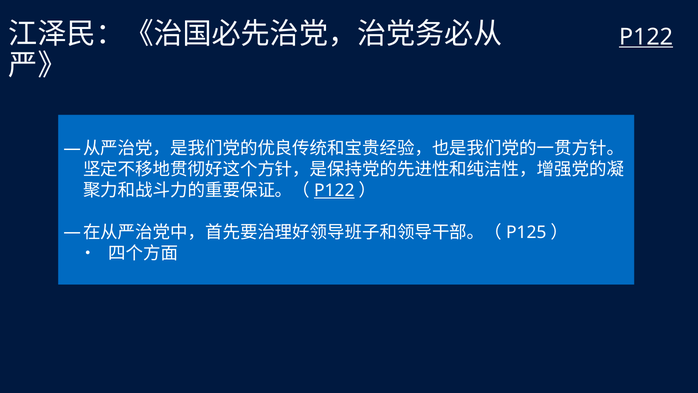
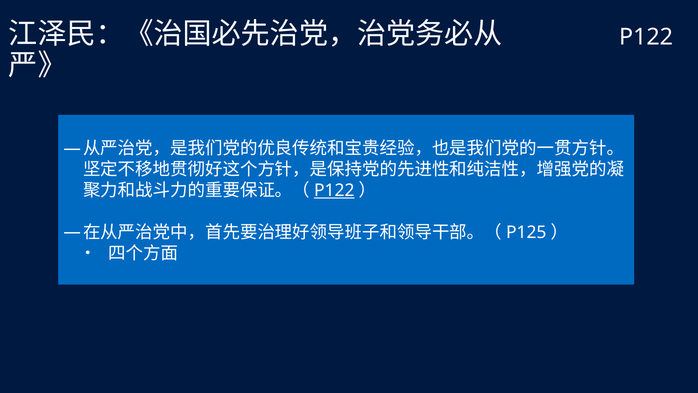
P122 underline: present -> none (646, 37)
